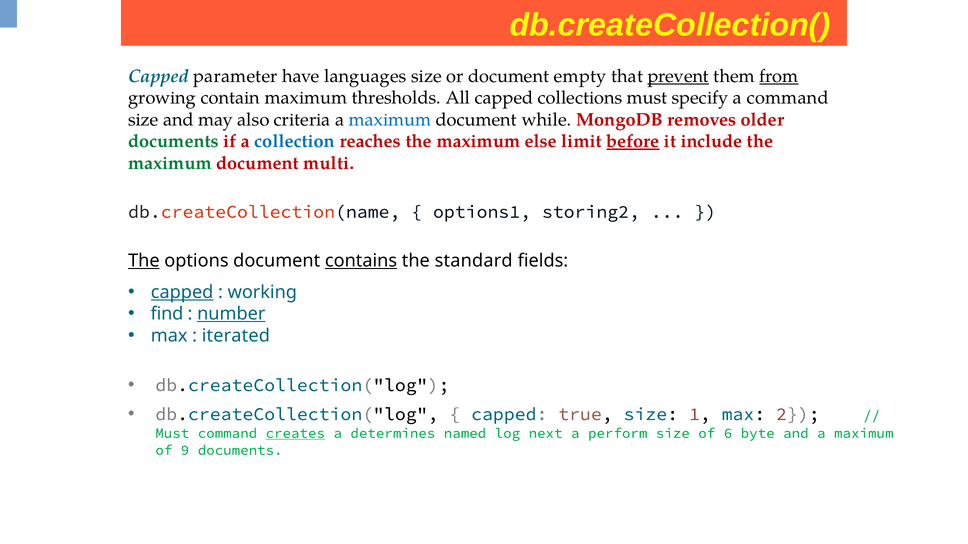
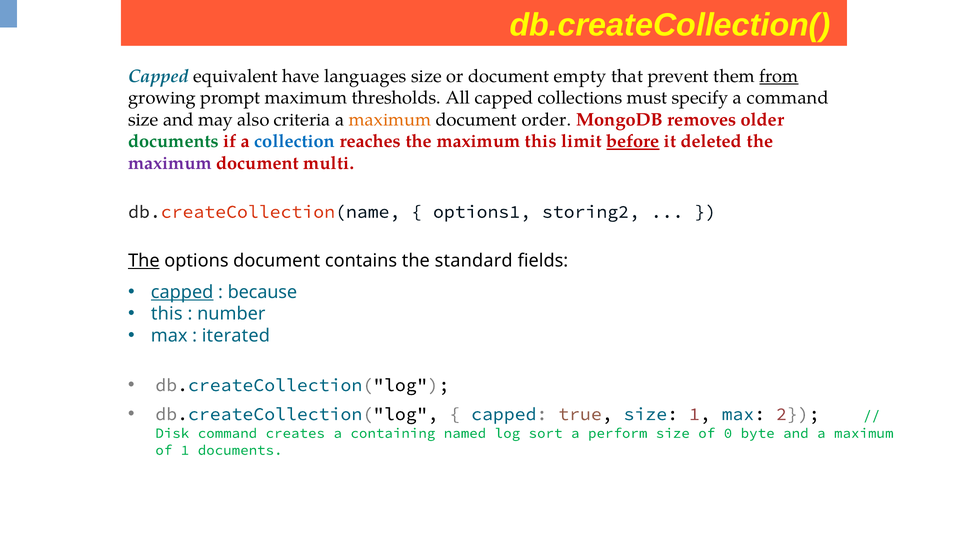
parameter: parameter -> equivalent (236, 76)
prevent underline: present -> none (678, 76)
contain: contain -> prompt (230, 98)
maximum colour: blue -> orange (390, 120)
while: while -> order (546, 120)
maximum else: else -> this (541, 142)
include: include -> deleted (711, 142)
maximum colour: green -> purple (170, 163)
contains underline: present -> none (361, 261)
working: working -> because (262, 292)
find: find -> this (167, 314)
number underline: present -> none (231, 314)
Must: Must -> Disk (172, 434)
creates underline: present -> none (295, 434)
determines: determines -> containing (393, 434)
next: next -> sort (546, 434)
6: 6 -> 0 (728, 434)
of 9: 9 -> 1 (185, 451)
